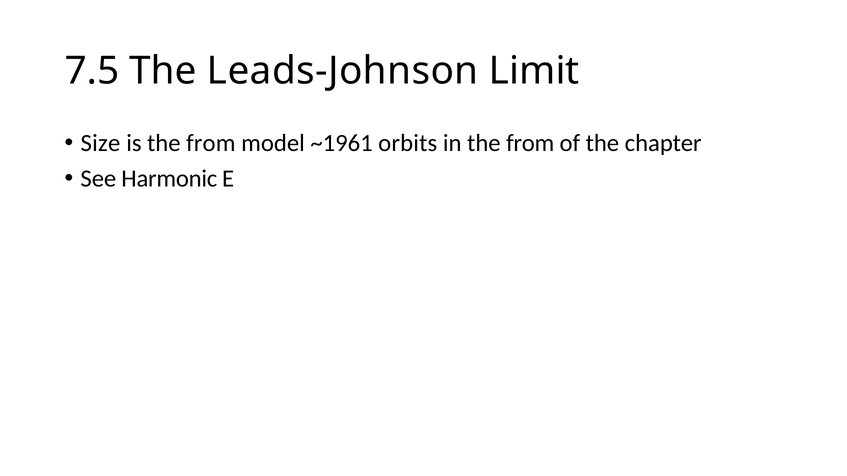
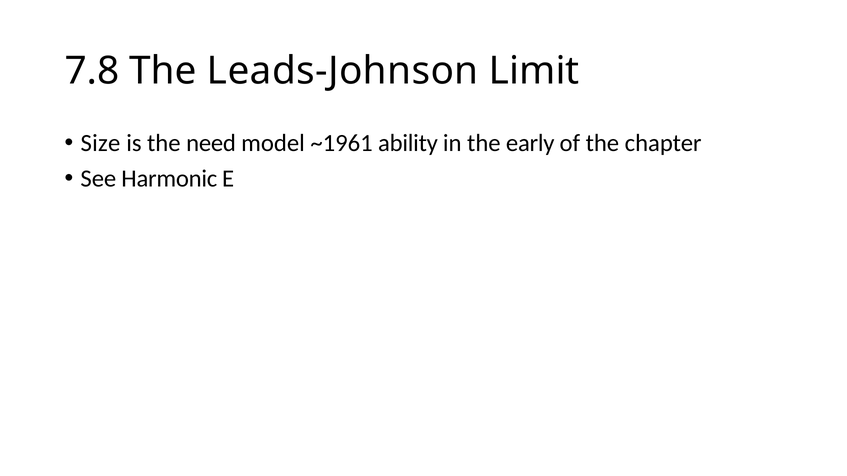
7.5: 7.5 -> 7.8 (92, 71)
is the from: from -> need (211, 143)
orbits: orbits -> ability (408, 143)
in the from: from -> early (530, 143)
